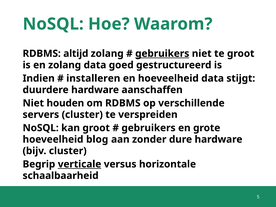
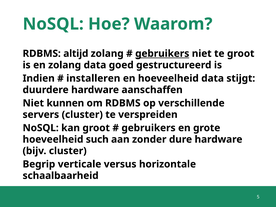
houden: houden -> kunnen (65, 103)
blog: blog -> such (97, 139)
verticale underline: present -> none (80, 164)
